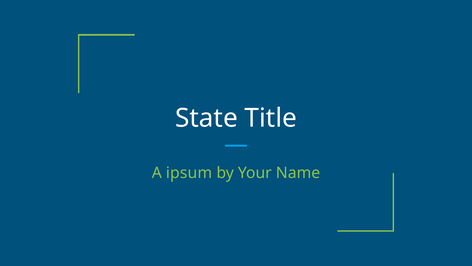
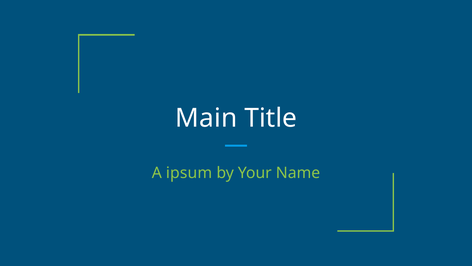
State: State -> Main (206, 118)
